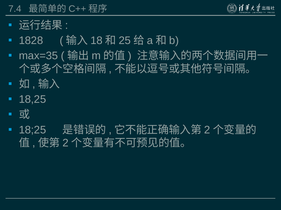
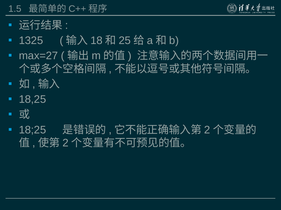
7.4: 7.4 -> 1.5 (15, 9)
1828: 1828 -> 1325 (31, 41)
max=35: max=35 -> max=27 (38, 56)
